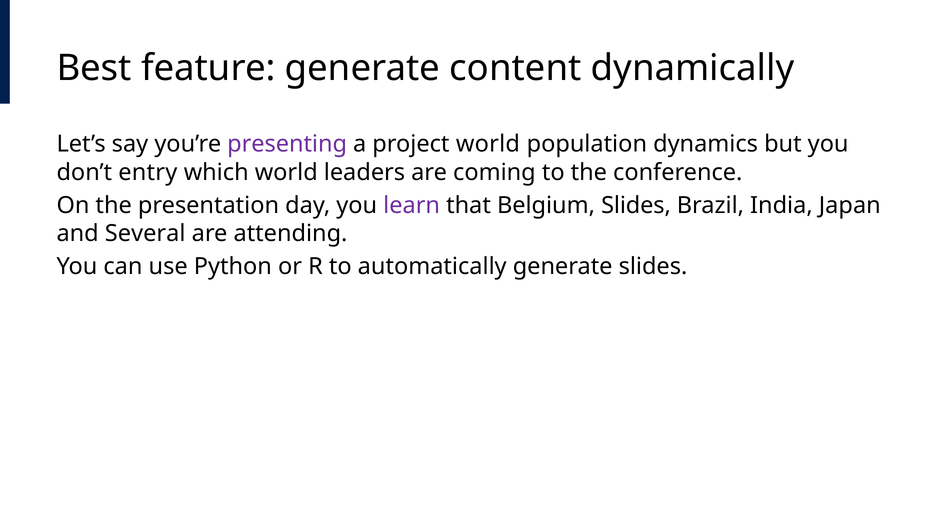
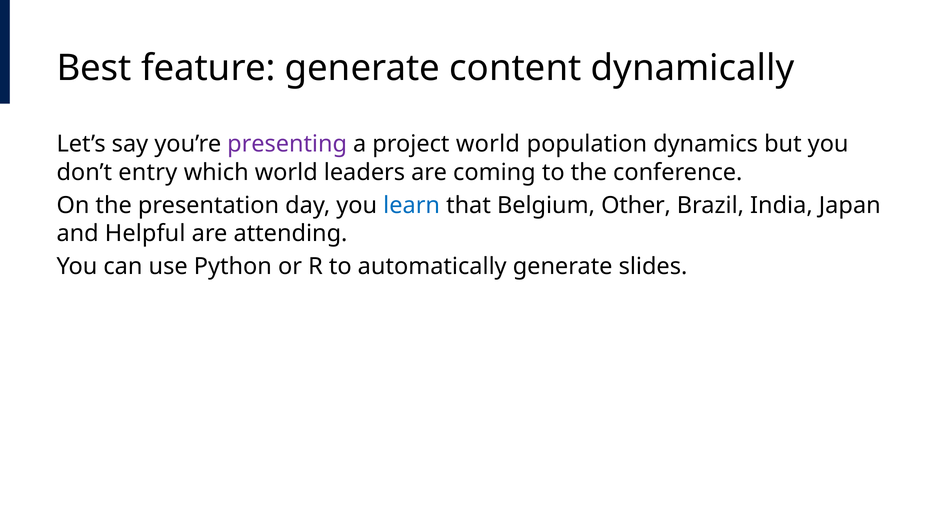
learn colour: purple -> blue (412, 205)
Belgium Slides: Slides -> Other (636, 205)
Several: Several -> Helpful (145, 234)
